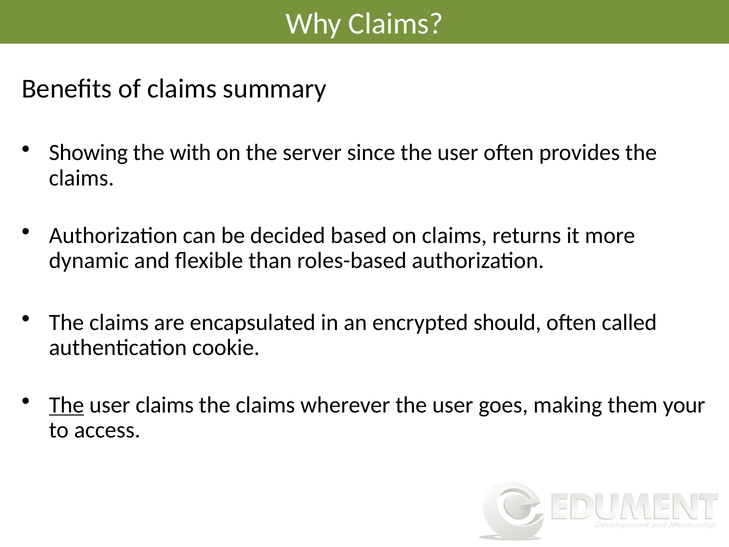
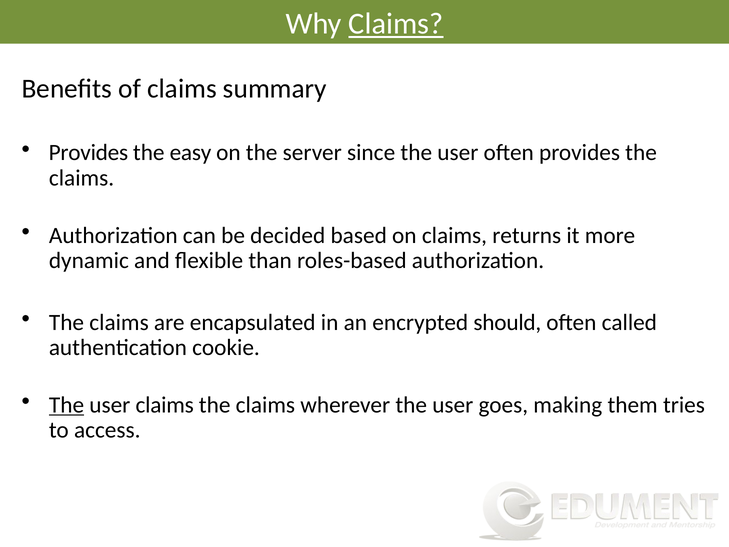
Claims underline: none -> present (396, 24)
Showing: Showing -> Provides (88, 153)
with: with -> easy (190, 153)
your: your -> tries (684, 405)
